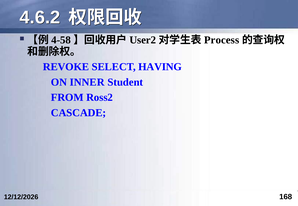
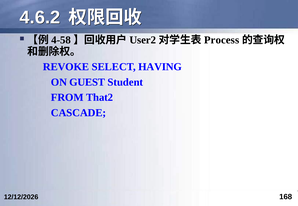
INNER: INNER -> GUEST (87, 82)
Ross2: Ross2 -> That2 (100, 98)
